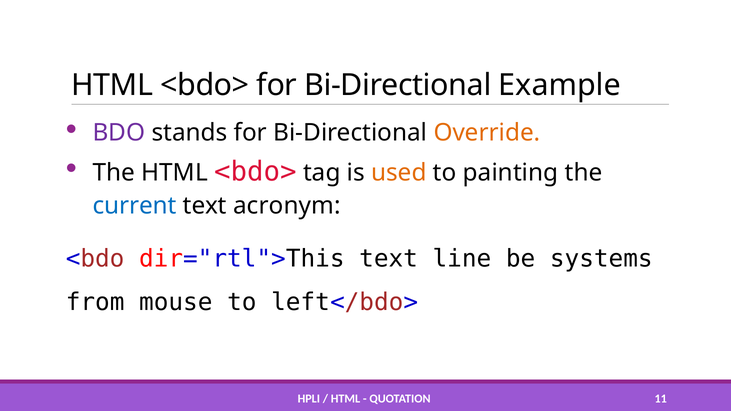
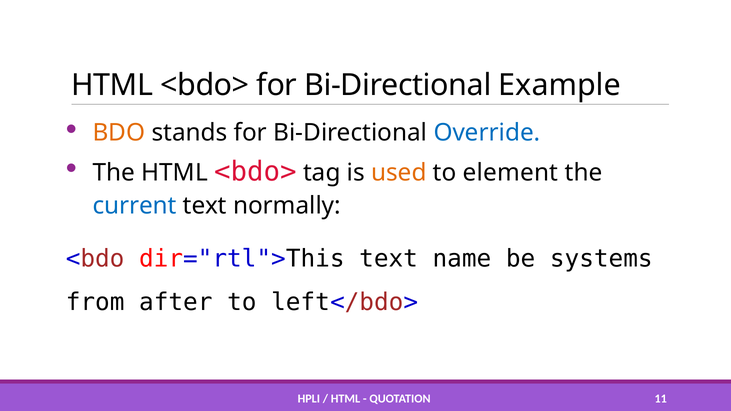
BDO colour: purple -> orange (119, 133)
Override colour: orange -> blue (487, 133)
painting: painting -> element (511, 173)
acronym: acronym -> normally (287, 206)
line: line -> name (462, 259)
mouse: mouse -> after (176, 303)
